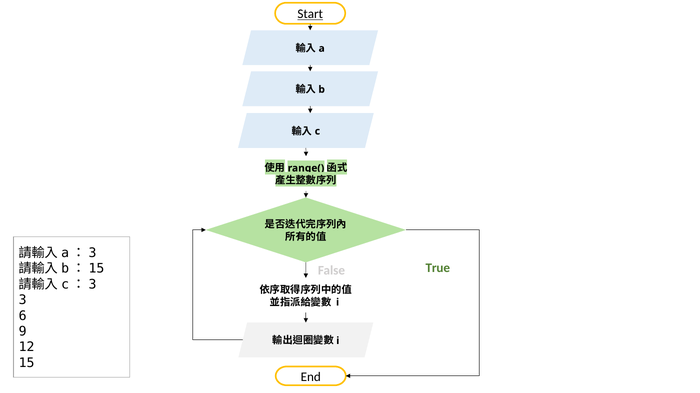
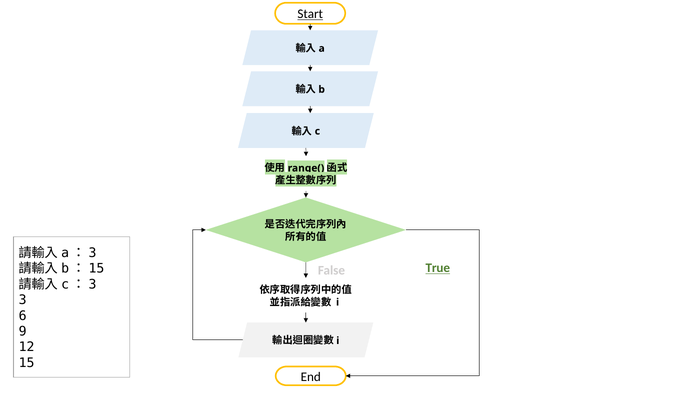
True underline: none -> present (438, 269)
